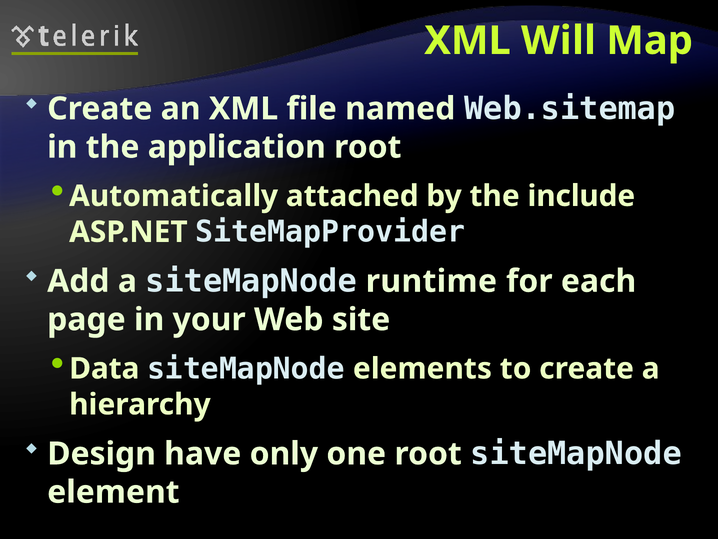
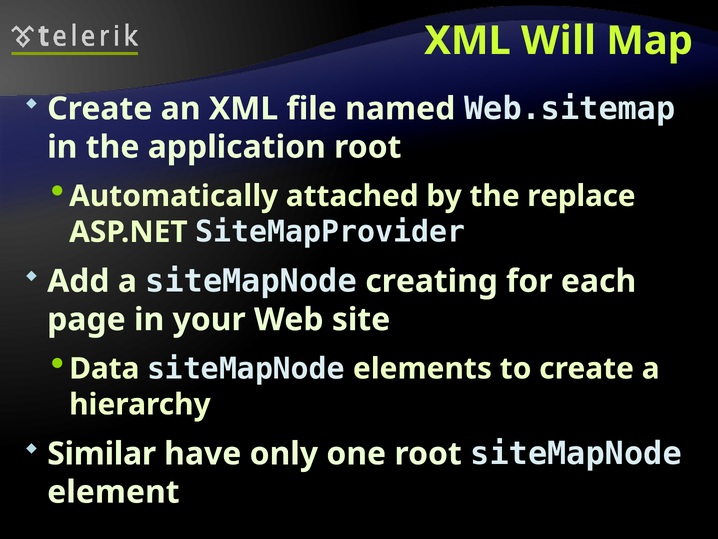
include: include -> replace (581, 196)
runtime: runtime -> creating (432, 281)
Design: Design -> Similar (102, 453)
